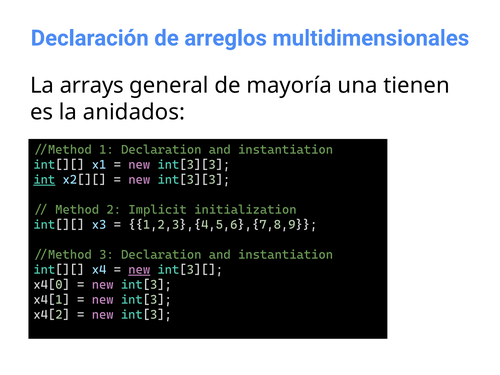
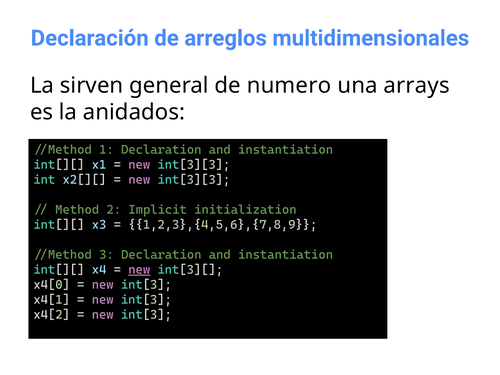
arrays: arrays -> sirven (92, 85)
mayoría: mayoría -> numero (289, 85)
tienen: tienen -> arrays (417, 85)
int underline: present -> none (44, 180)
